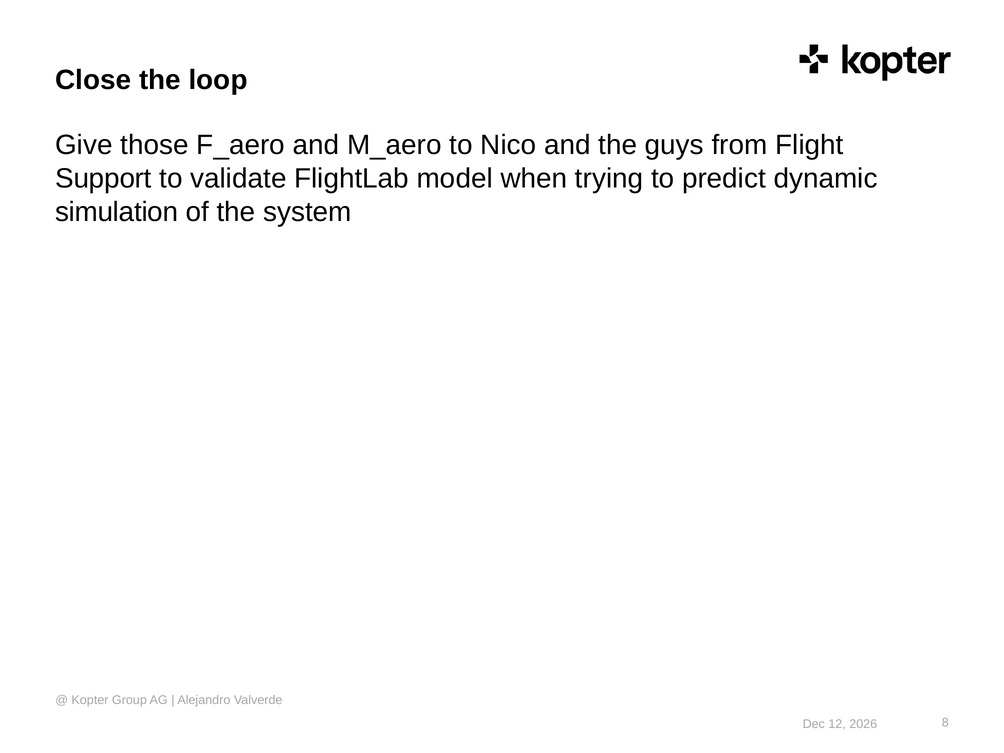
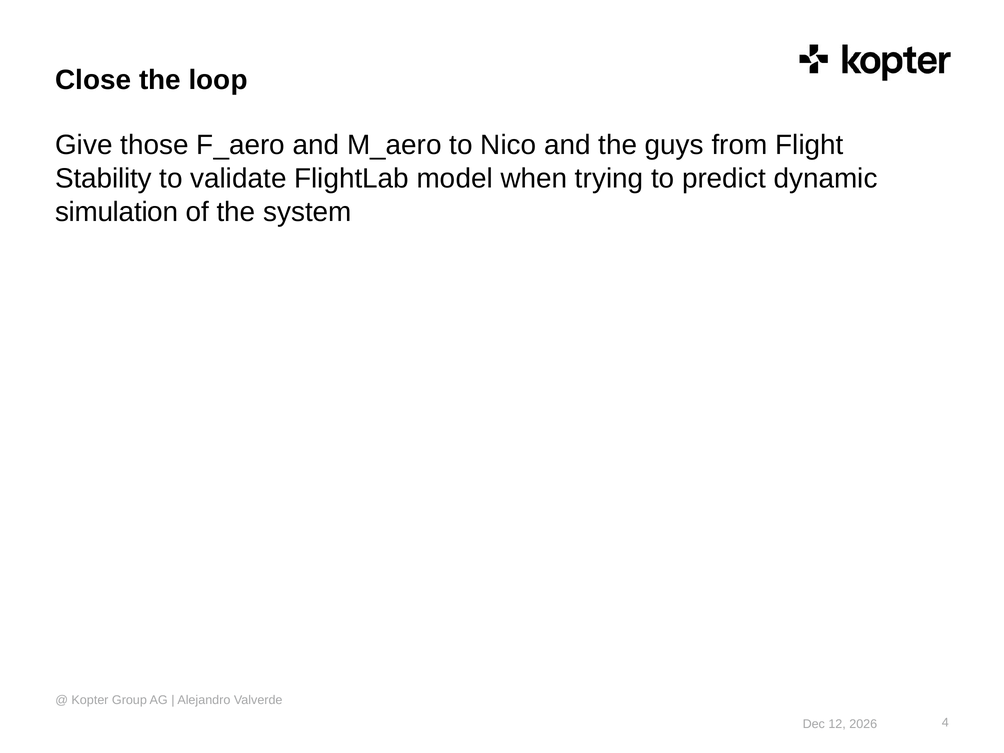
Support: Support -> Stability (103, 178)
8: 8 -> 4 (945, 723)
